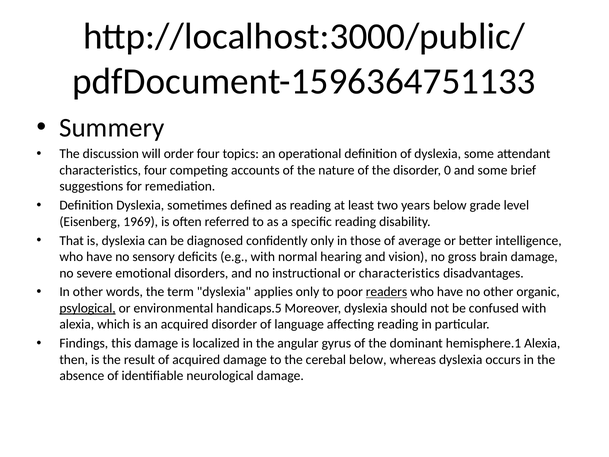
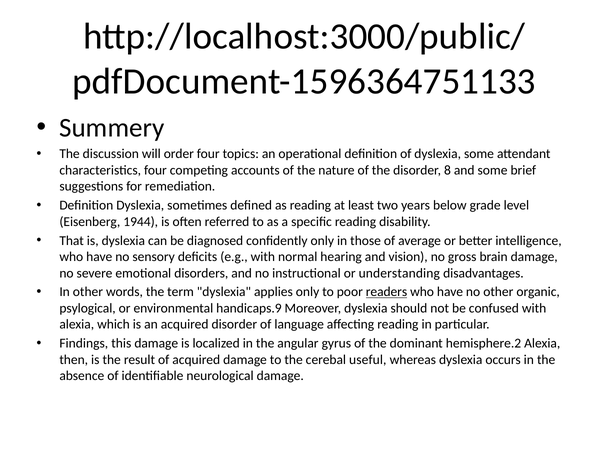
0: 0 -> 8 (447, 170)
1969: 1969 -> 1944 (141, 222)
or characteristics: characteristics -> understanding (399, 273)
psylogical underline: present -> none (88, 308)
handicaps.5: handicaps.5 -> handicaps.9 (249, 308)
hemisphere.1: hemisphere.1 -> hemisphere.2 (483, 343)
cerebal below: below -> useful (368, 359)
